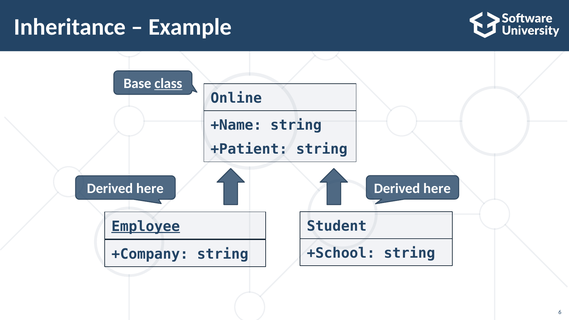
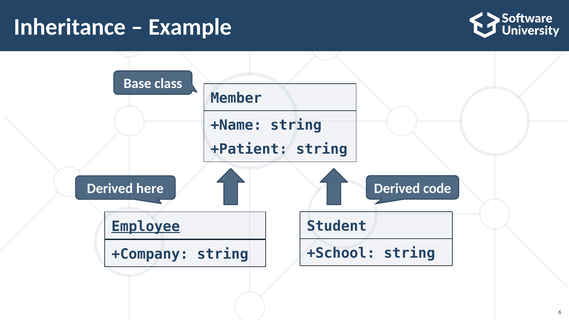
class underline: present -> none (168, 84)
Online: Online -> Member (236, 98)
here: here -> code (437, 188)
